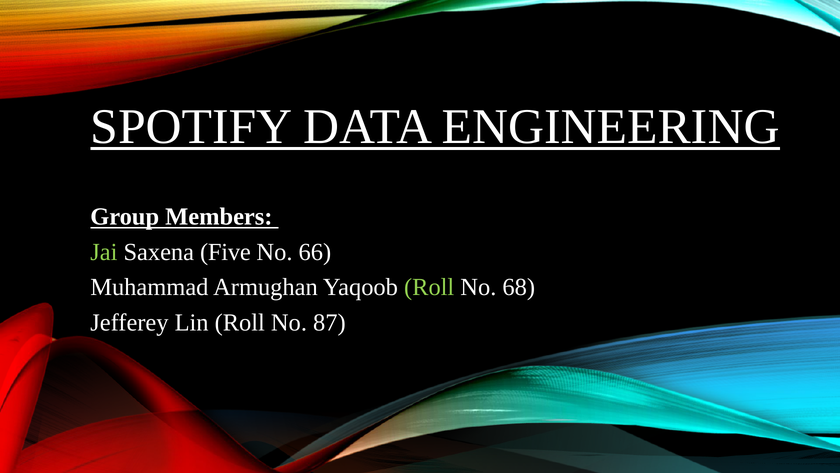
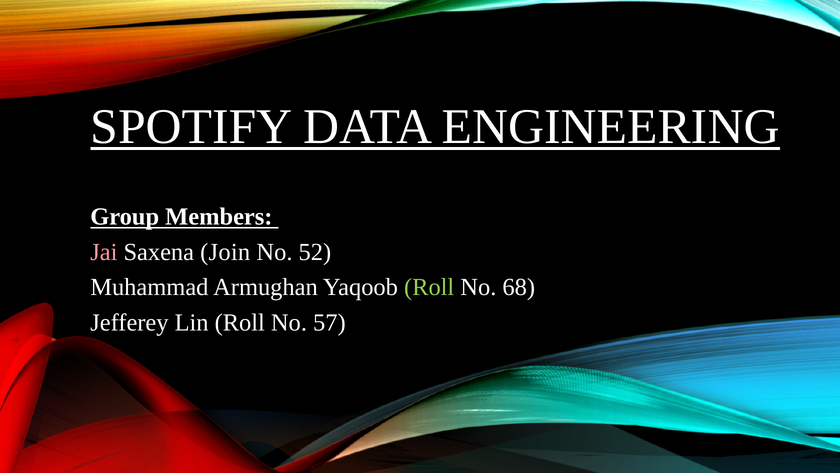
Jai colour: light green -> pink (104, 252)
Five: Five -> Join (225, 252)
66: 66 -> 52 (315, 252)
87: 87 -> 57 (329, 322)
